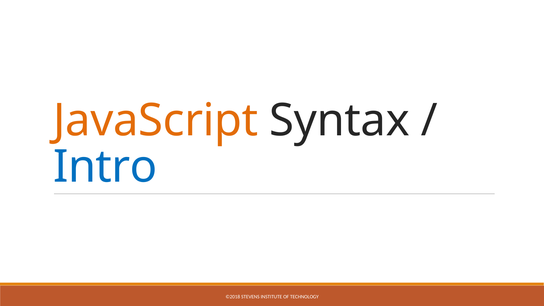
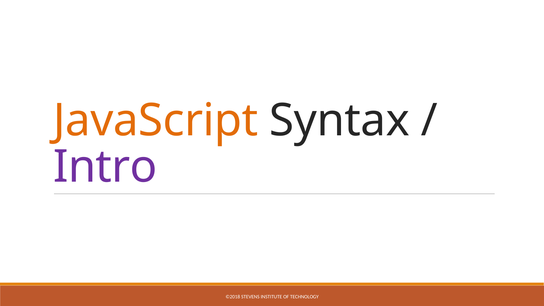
Intro colour: blue -> purple (105, 167)
